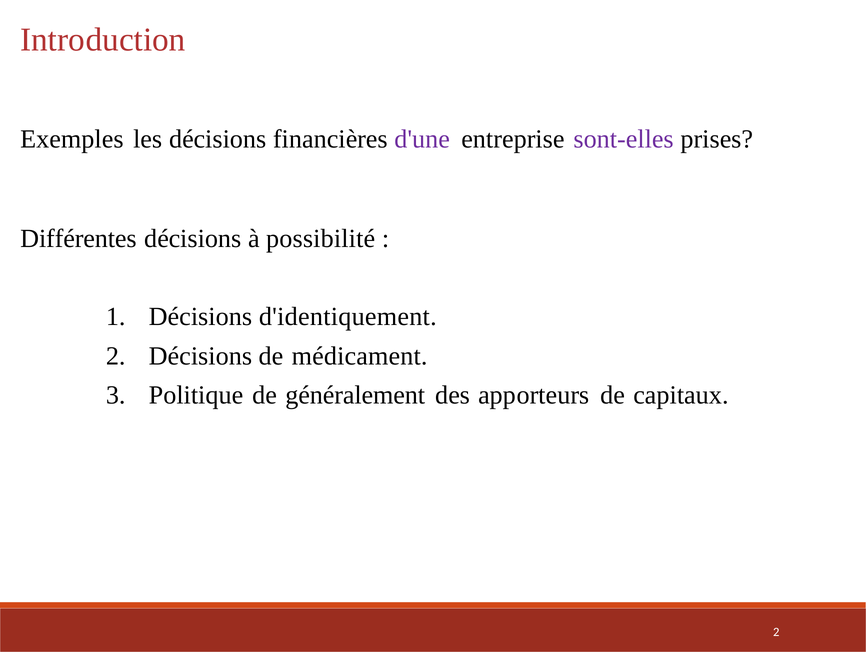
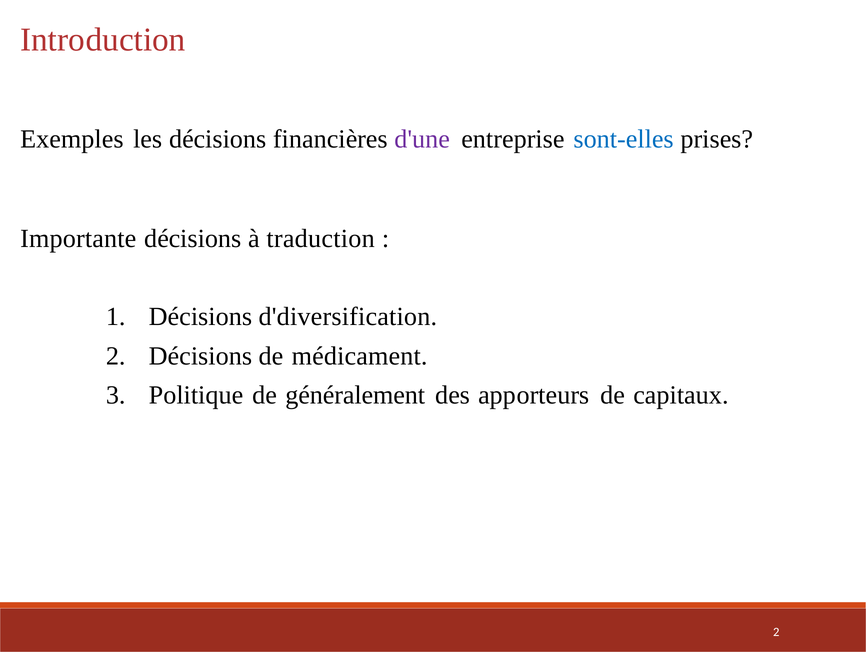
sont-elles colour: purple -> blue (624, 139)
Différentes: Différentes -> Importante (78, 239)
possibilité: possibilité -> traduction (321, 239)
d'identiquement: d'identiquement -> d'diversification (348, 317)
